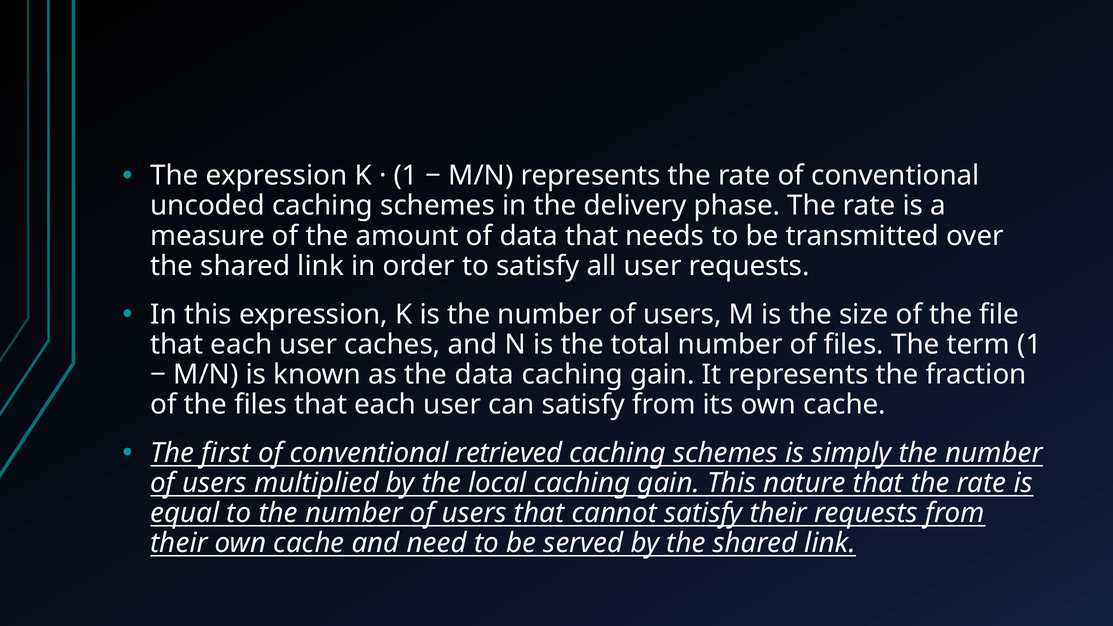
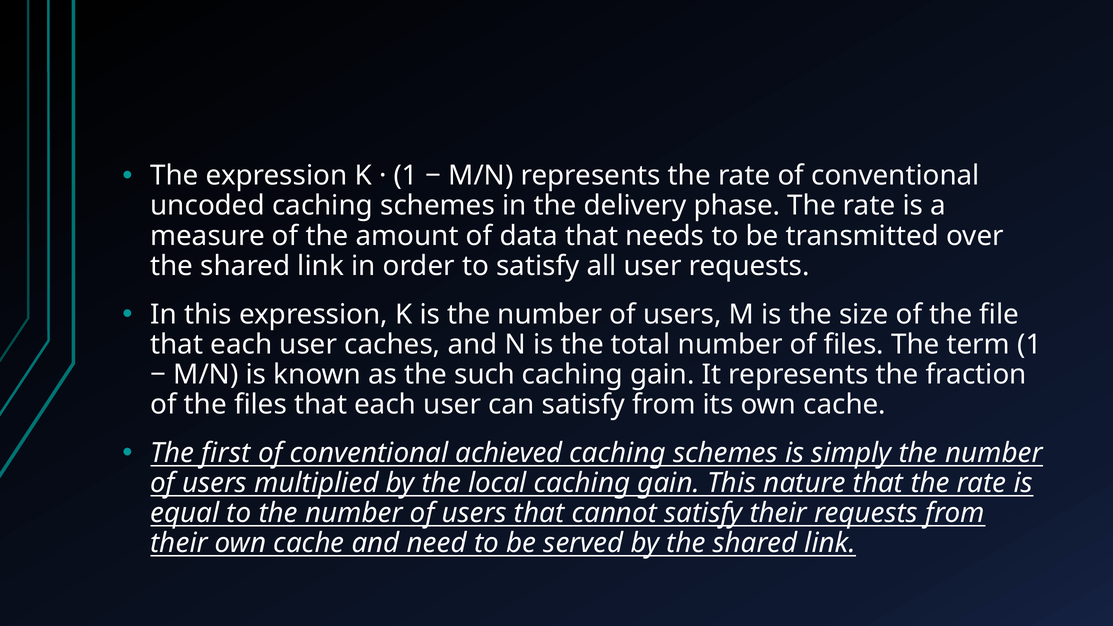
the data: data -> such (485, 375)
retrieved: retrieved -> achieved (509, 453)
